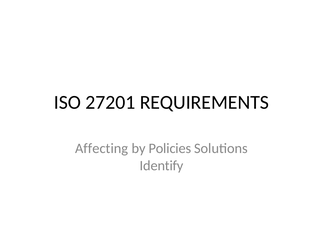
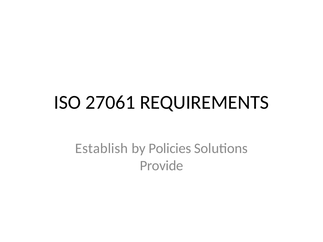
27201: 27201 -> 27061 (110, 103)
Affecting: Affecting -> Establish (102, 149)
Identify: Identify -> Provide (162, 166)
